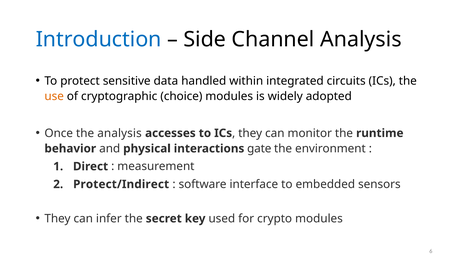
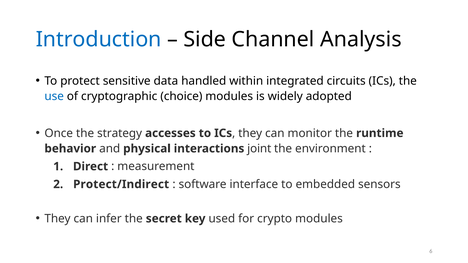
use colour: orange -> blue (54, 97)
the analysis: analysis -> strategy (120, 133)
gate: gate -> joint (259, 149)
